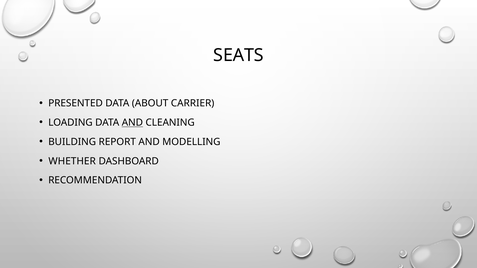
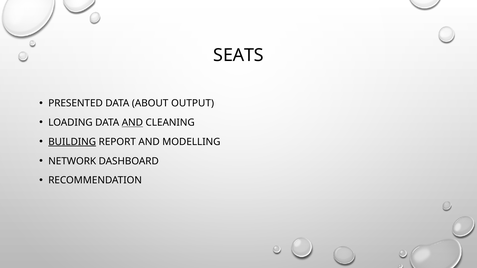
CARRIER: CARRIER -> OUTPUT (193, 103)
BUILDING underline: none -> present (72, 142)
WHETHER: WHETHER -> NETWORK (72, 161)
